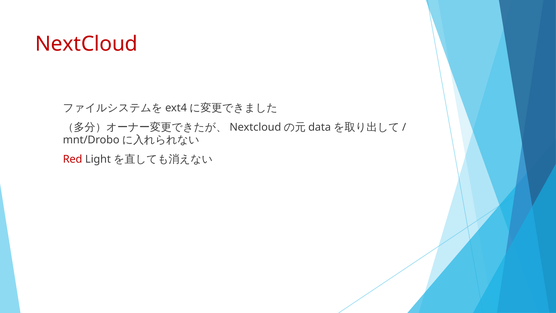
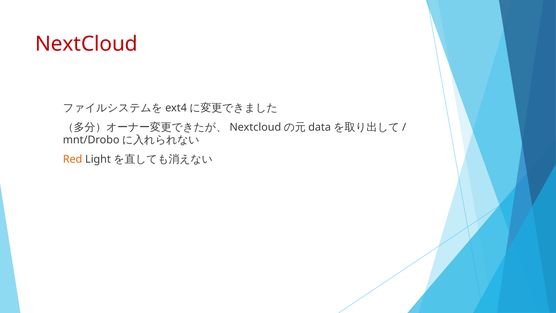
Red colour: red -> orange (73, 159)
